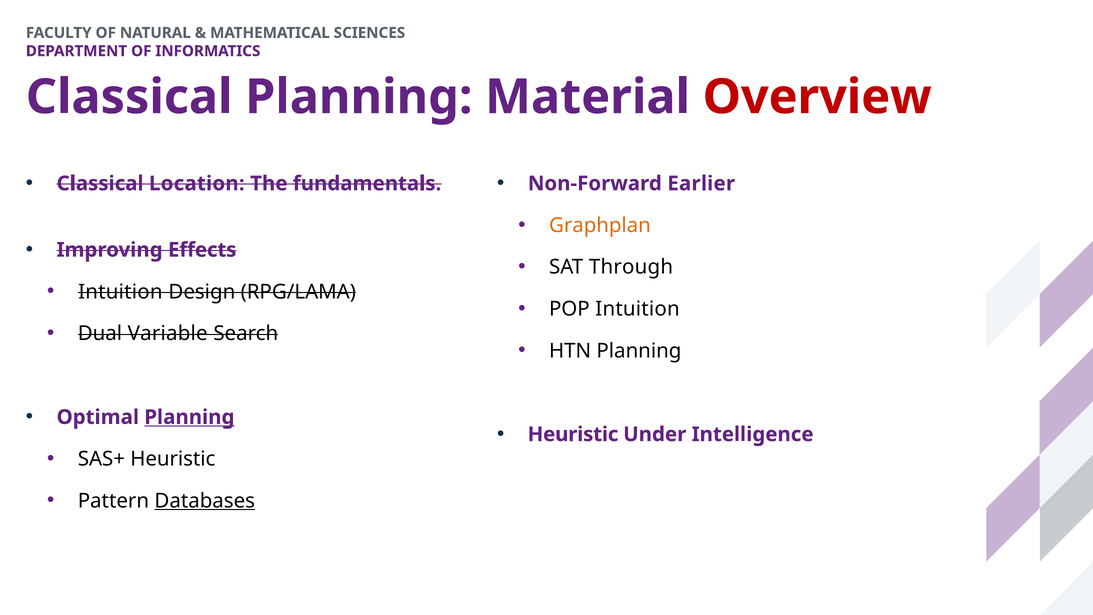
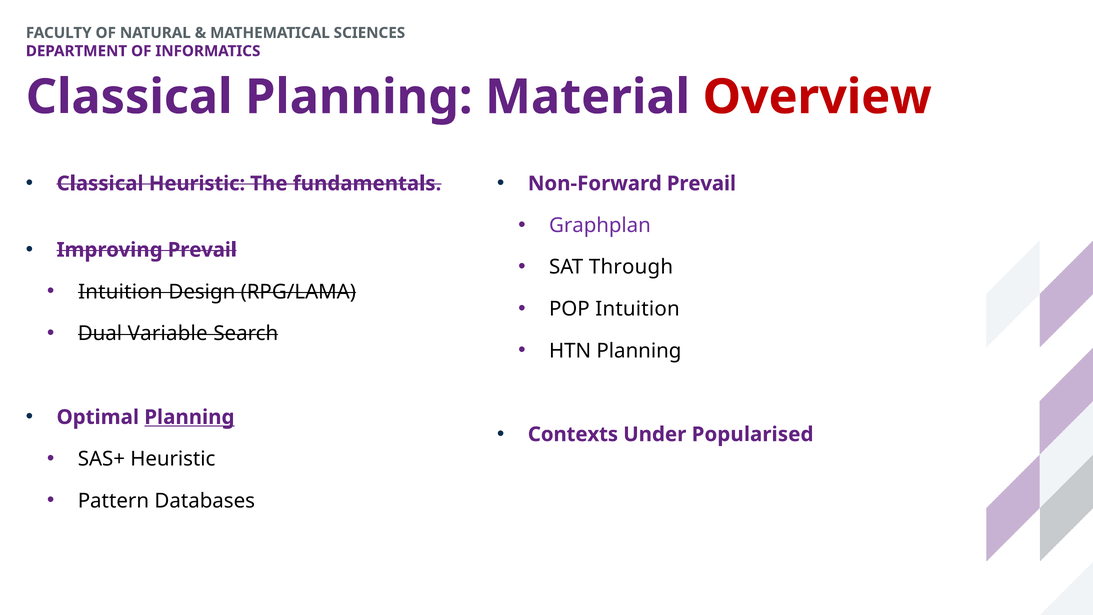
Classical Location: Location -> Heuristic (197, 183)
Non-Forward Earlier: Earlier -> Prevail (701, 183)
Graphplan colour: orange -> purple (600, 225)
Improving Effects: Effects -> Prevail (202, 250)
Heuristic: Heuristic -> Contexts (573, 434)
Intelligence: Intelligence -> Popularised (753, 434)
Databases underline: present -> none (205, 501)
